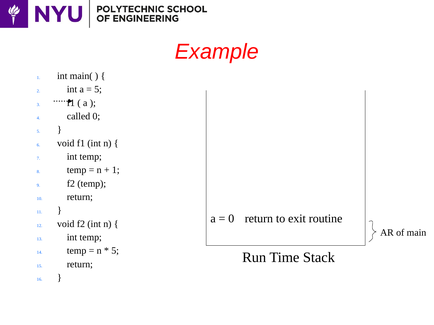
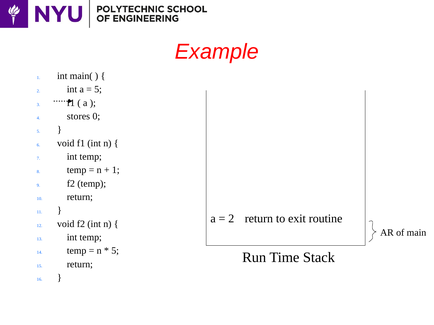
called: called -> stores (78, 116)
0: 0 -> 2 (231, 219)
